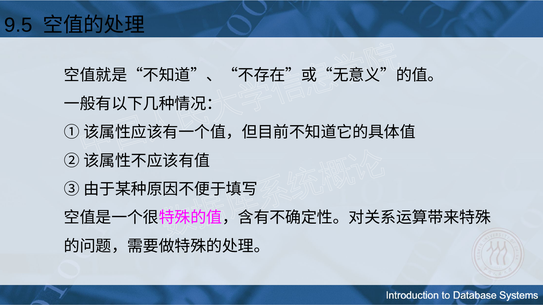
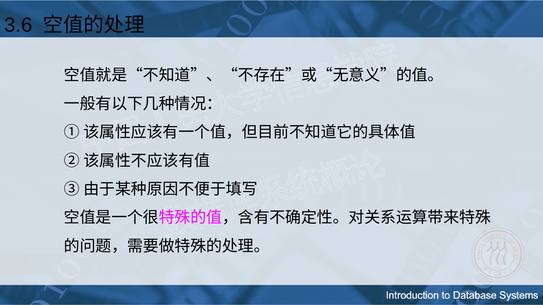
9.5: 9.5 -> 3.6 (18, 25)
